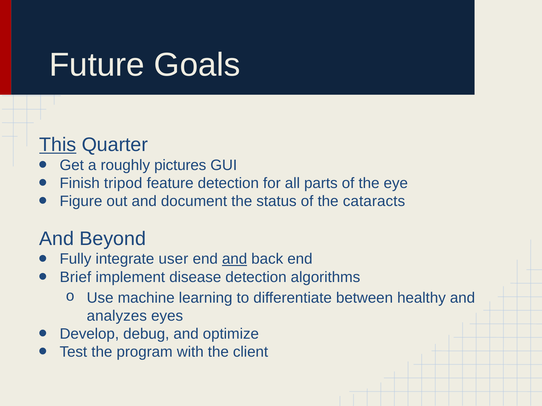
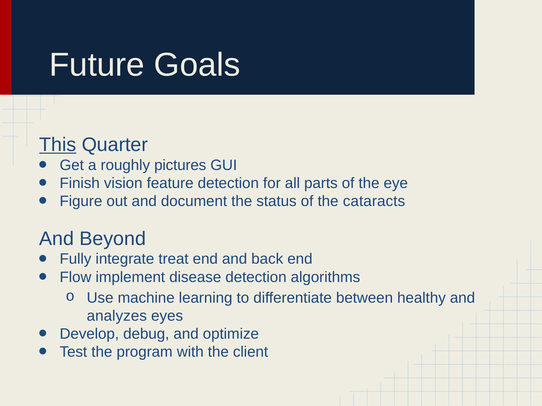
tripod: tripod -> vision (123, 183)
user: user -> treat (173, 259)
and underline: present -> none (235, 259)
Brief: Brief -> Flow (76, 277)
